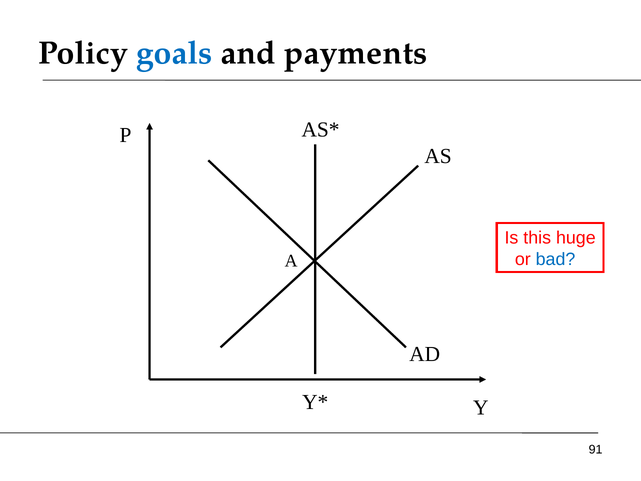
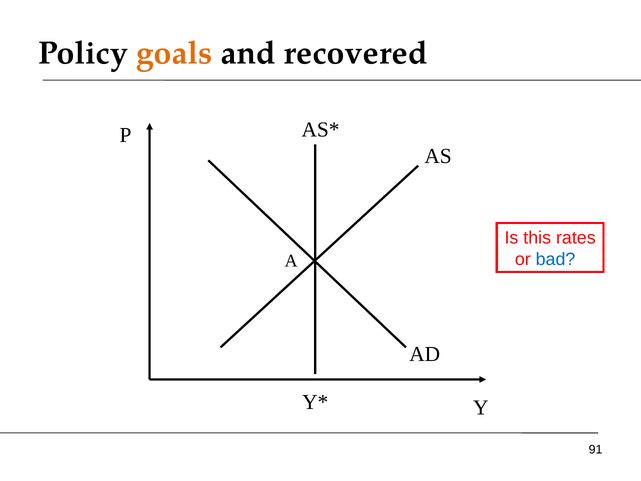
goals colour: blue -> orange (174, 53)
payments: payments -> recovered (356, 53)
huge: huge -> rates (576, 238)
